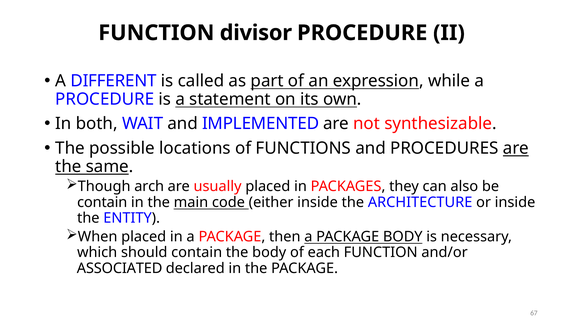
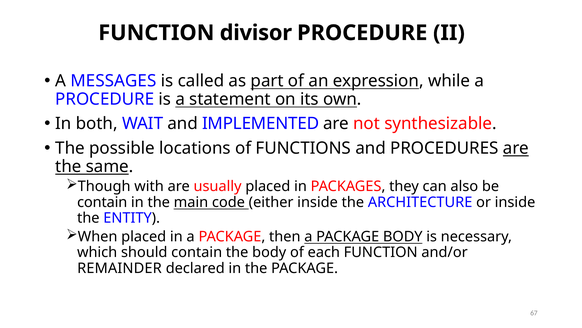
DIFFERENT: DIFFERENT -> MESSAGES (113, 81)
arch: arch -> with (149, 186)
ASSOCIATED: ASSOCIATED -> REMAINDER (119, 268)
